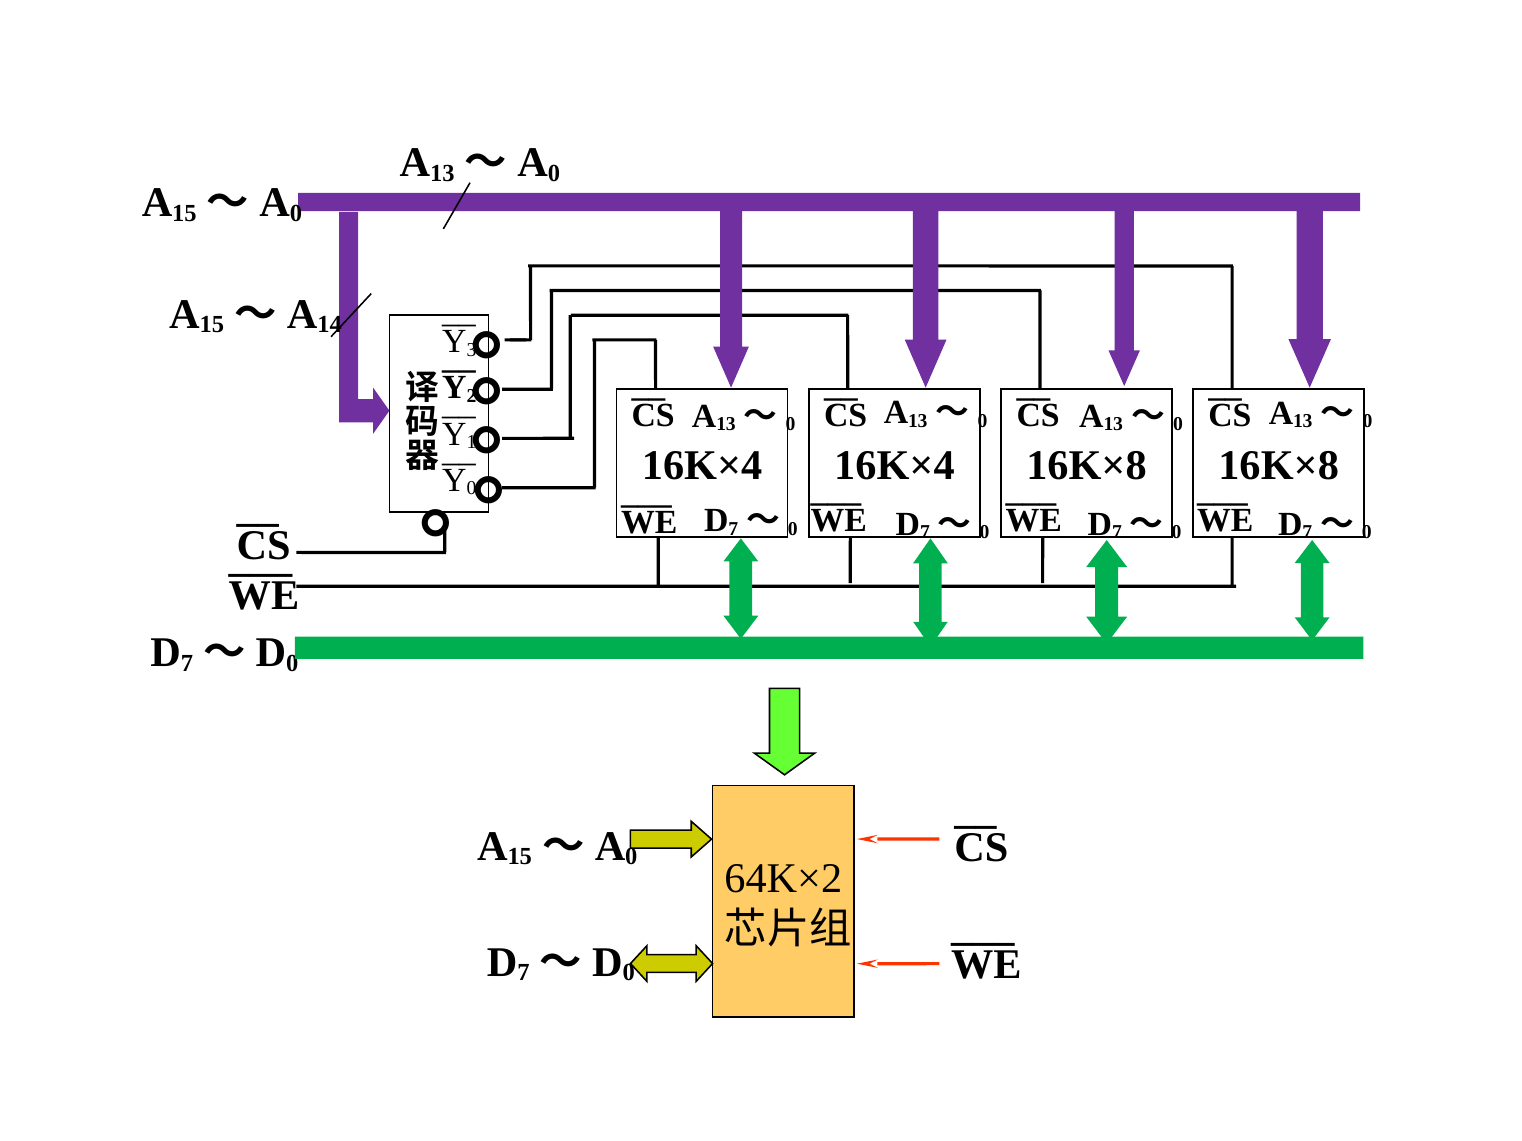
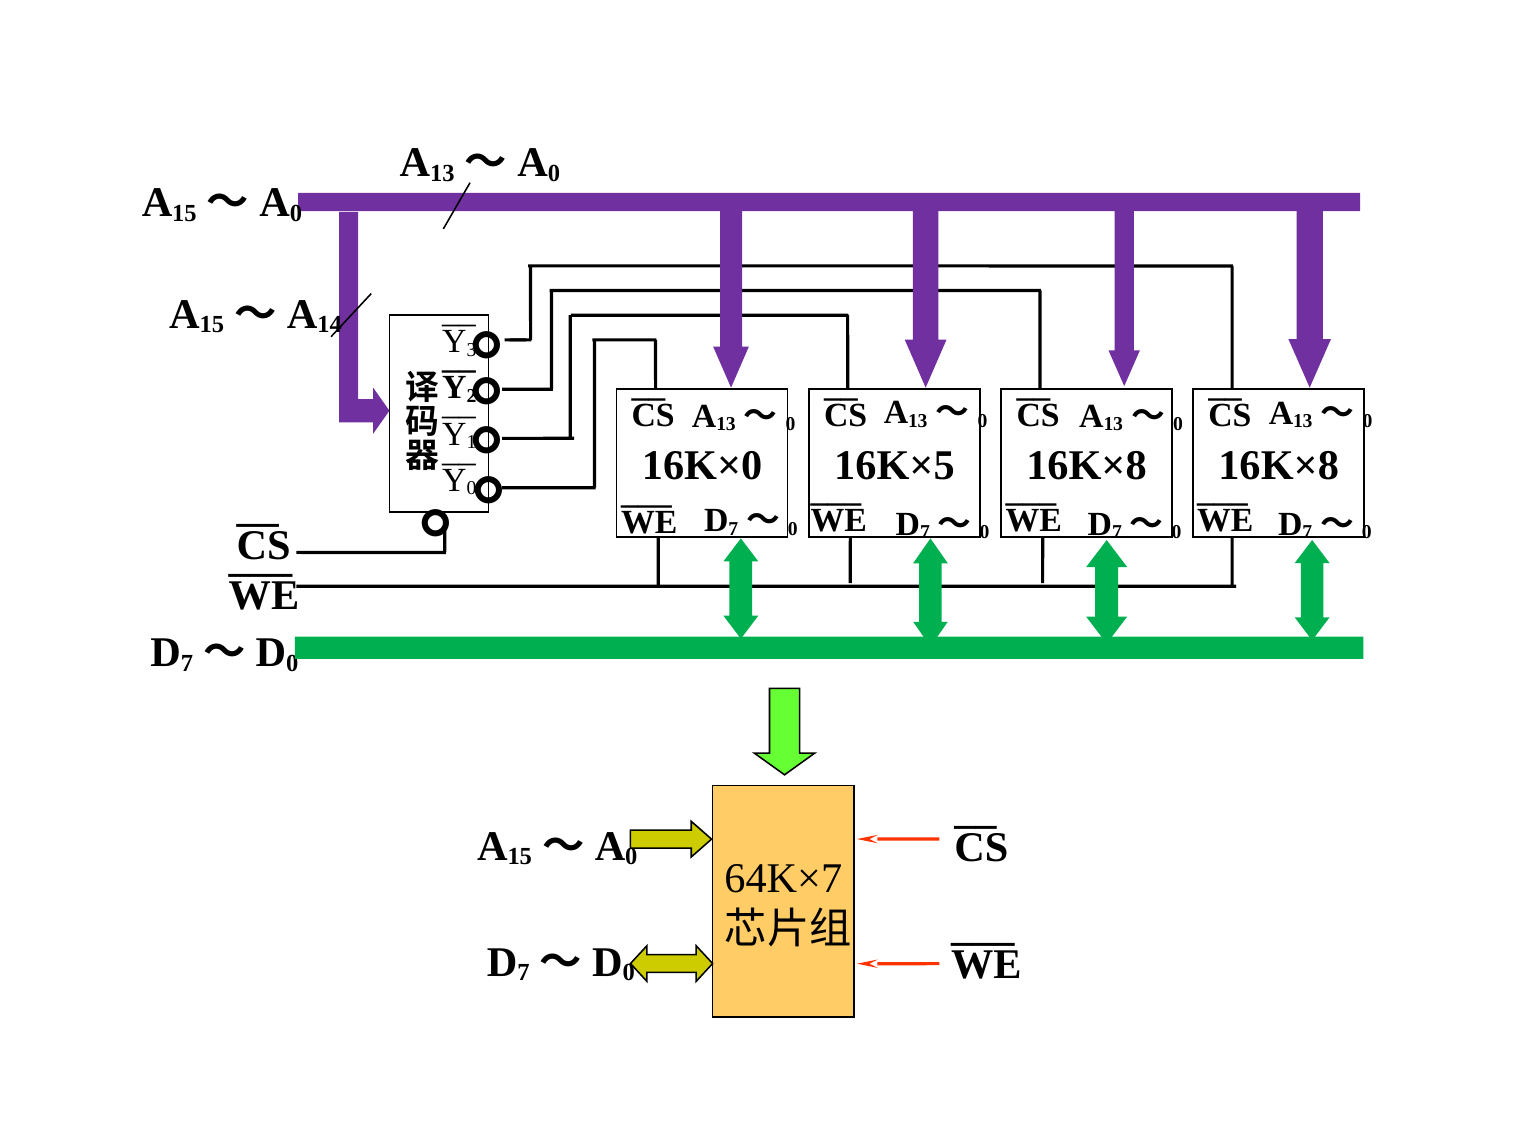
16K×4: 16K×4 -> 16K×0 (702, 466)
16K×4: 16K×4 -> 16K×5 (894, 466)
64K×2: 64K×2 -> 64K×7 (783, 879)
